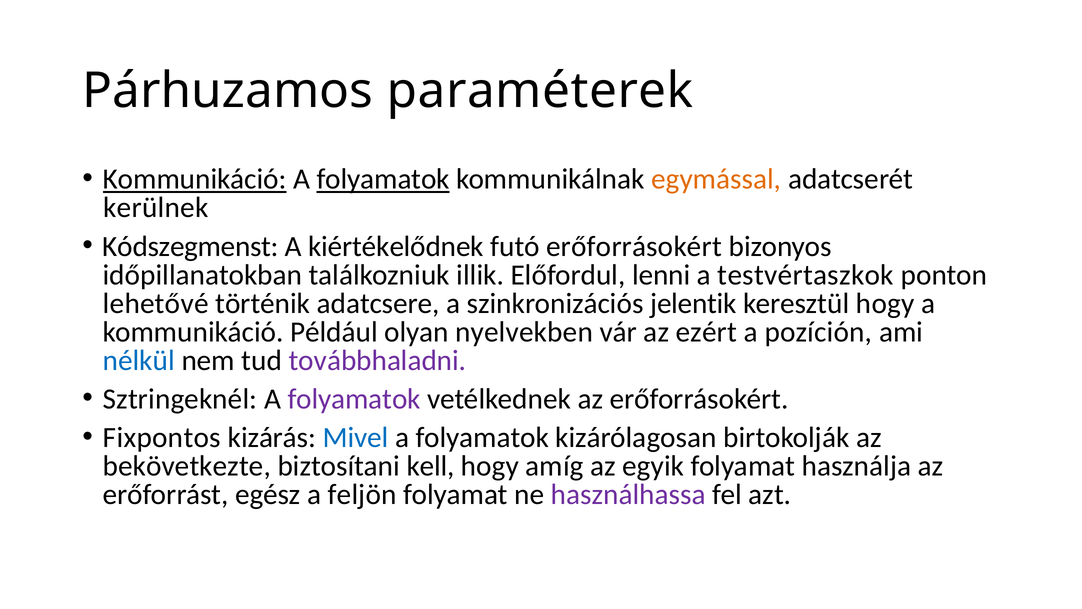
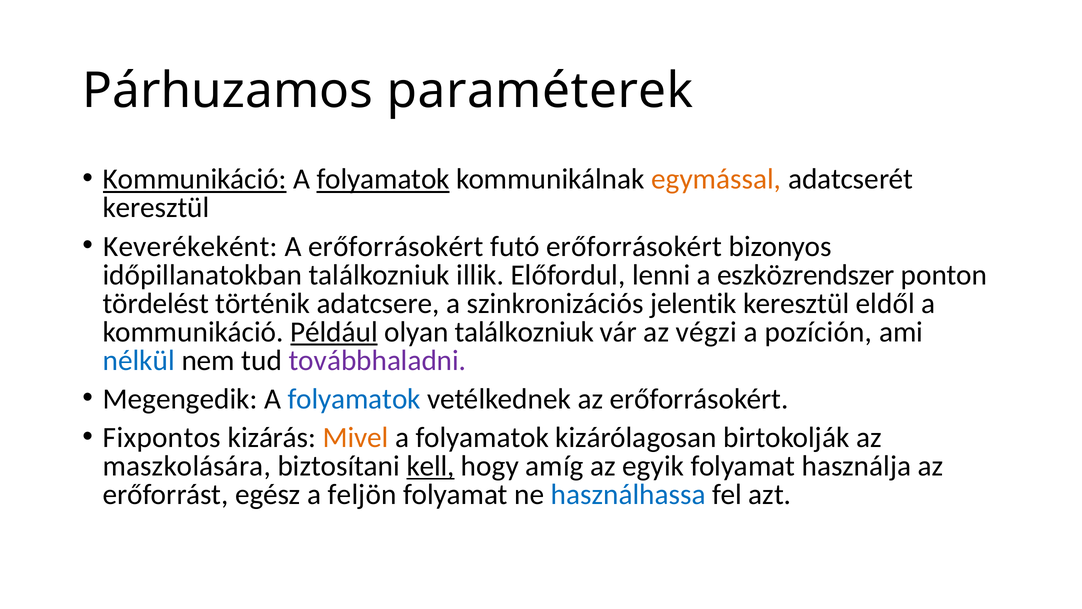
kerülnek: kerülnek -> keresztül (156, 208)
Kódszegmenst: Kódszegmenst -> Keverékeként (190, 246)
A kiértékelődnek: kiértékelődnek -> erőforrásokért (396, 246)
testvértaszkok: testvértaszkok -> eszközrendszer (806, 275)
lehetővé: lehetővé -> tördelést (156, 303)
keresztül hogy: hogy -> eldől (885, 303)
Például underline: none -> present (334, 332)
olyan nyelvekben: nyelvekben -> találkozniuk (524, 332)
ezért: ezért -> végzi (706, 332)
Sztringeknél: Sztringeknél -> Megengedik (180, 399)
folyamatok colour: purple -> blue (354, 399)
Mivel colour: blue -> orange (356, 437)
bekövetkezte: bekövetkezte -> maszkolására (187, 466)
kell underline: none -> present (431, 466)
használhassa colour: purple -> blue (628, 494)
